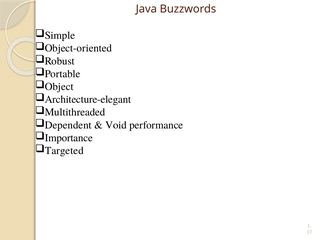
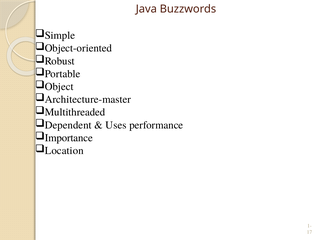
Architecture-elegant: Architecture-elegant -> Architecture-master (88, 99)
Void: Void -> Uses (116, 125)
Targeted: Targeted -> Location (64, 151)
